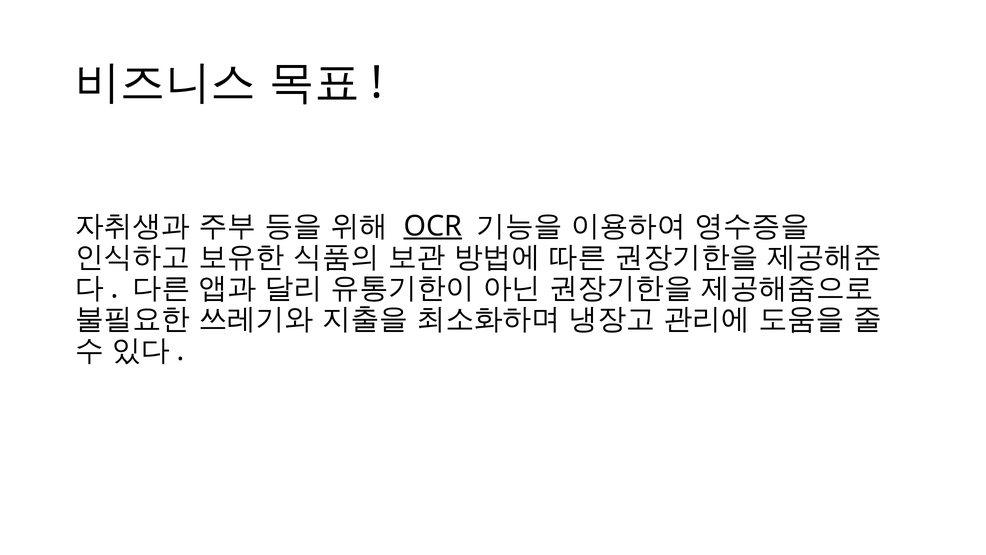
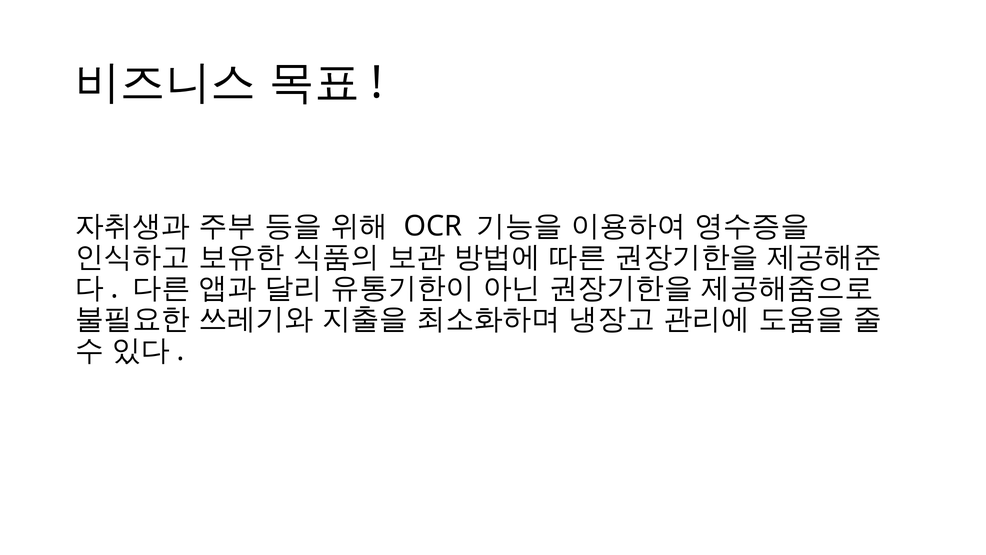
OCR underline: present -> none (433, 226)
